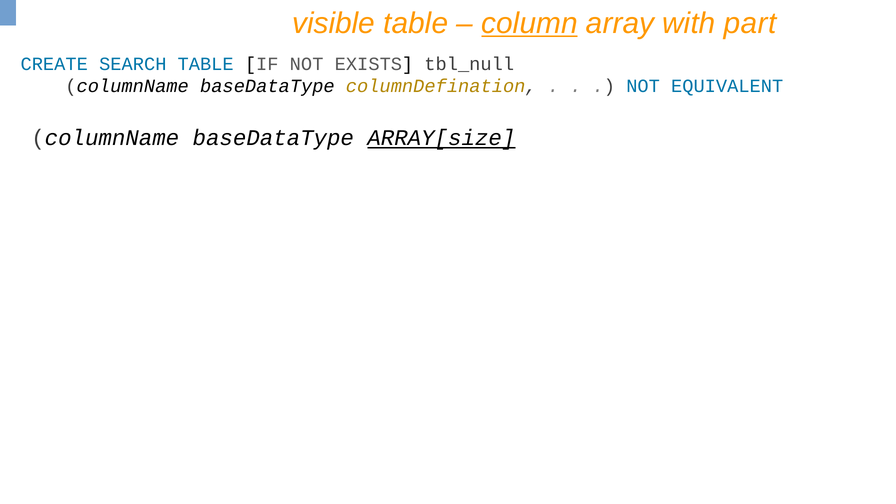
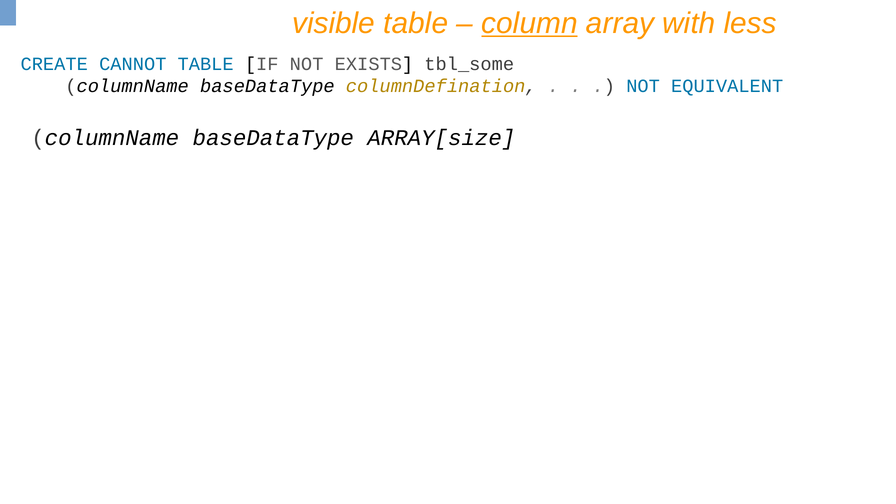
part: part -> less (750, 23)
SEARCH: SEARCH -> CANNOT (133, 64)
tbl_null: tbl_null -> tbl_some (469, 64)
ARRAY[size underline: present -> none (441, 138)
